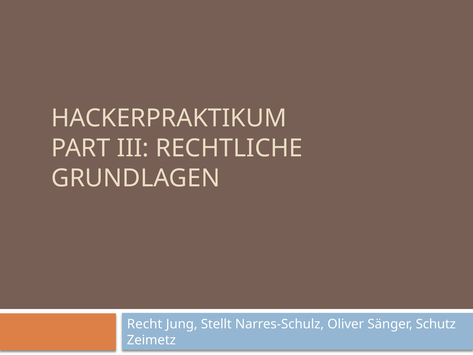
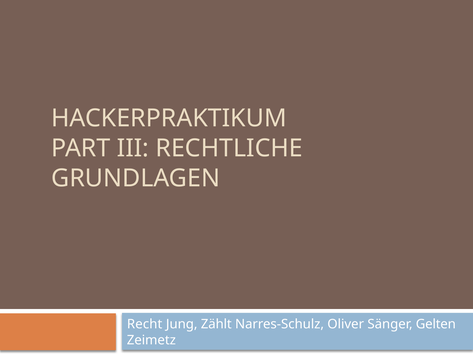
Stellt: Stellt -> Zählt (216, 324)
Schutz: Schutz -> Gelten (436, 324)
